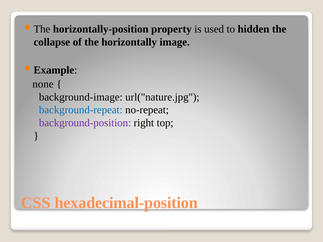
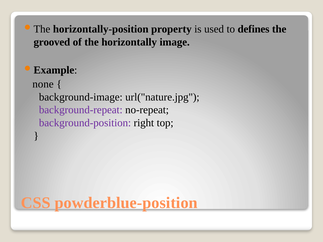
hidden: hidden -> defines (254, 29)
collapse: collapse -> grooved (52, 42)
background-repeat colour: blue -> purple (81, 110)
hexadecimal-position: hexadecimal-position -> powderblue-position (126, 203)
